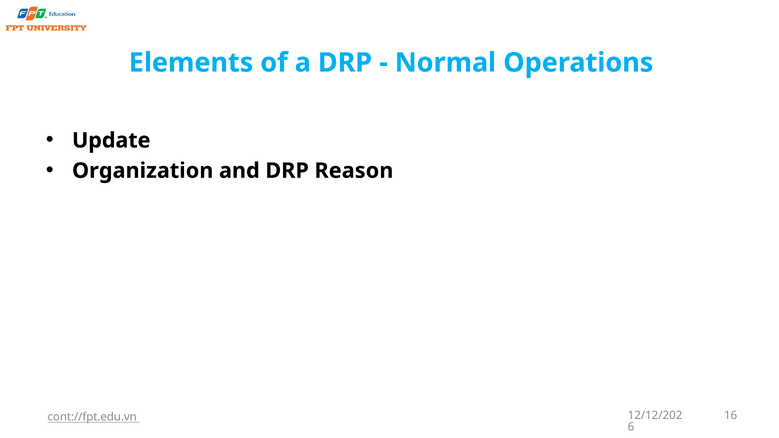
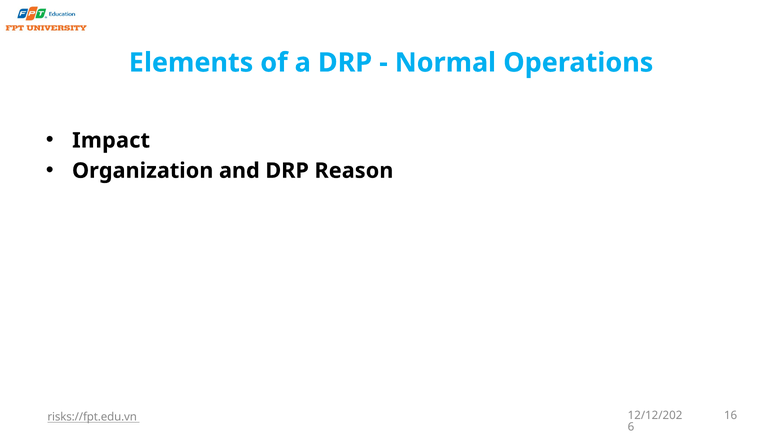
Update: Update -> Impact (111, 140)
cont://fpt.edu.vn: cont://fpt.edu.vn -> risks://fpt.edu.vn (92, 417)
